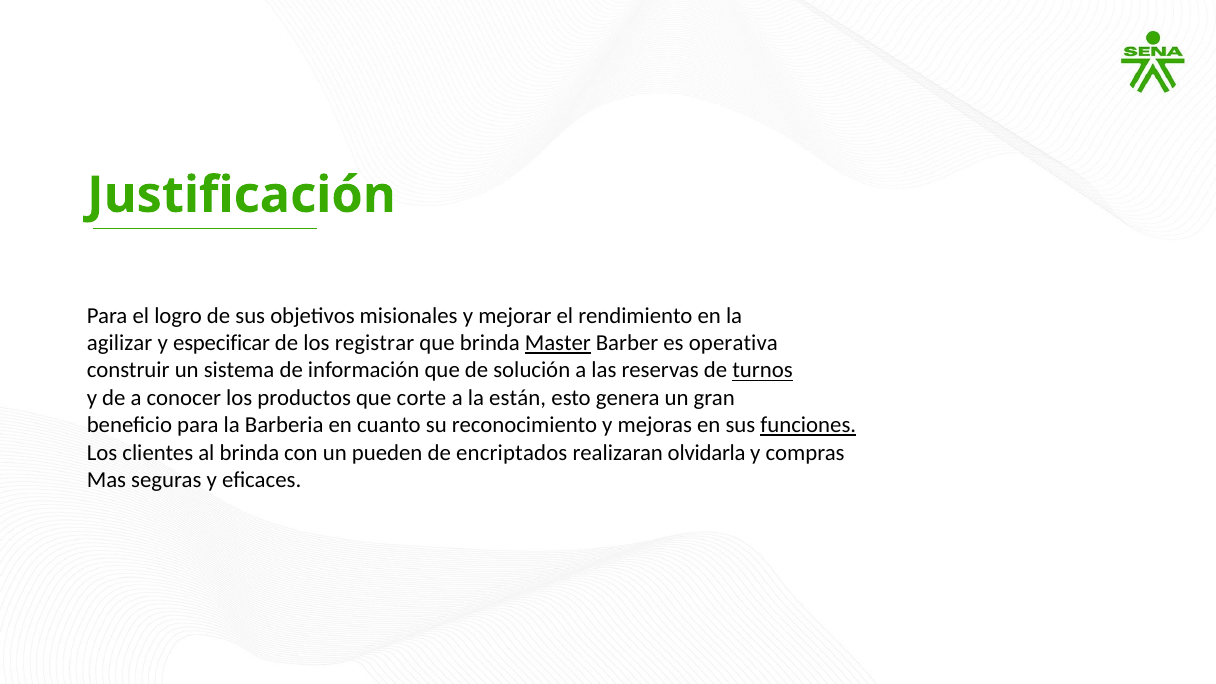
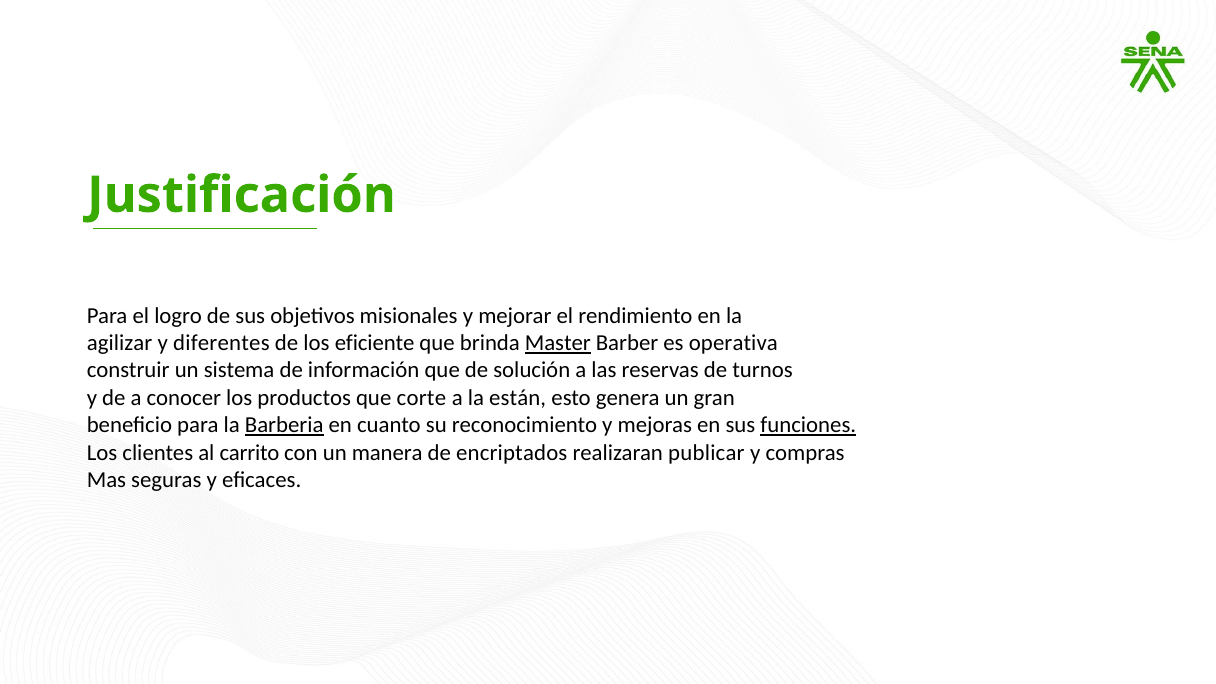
especificar: especificar -> diferentes (221, 343)
registrar: registrar -> eficiente (375, 343)
turnos underline: present -> none (763, 370)
Barberia underline: none -> present (284, 425)
al brinda: brinda -> carrito (250, 452)
pueden: pueden -> manera (387, 452)
olvidarla: olvidarla -> publicar (706, 452)
